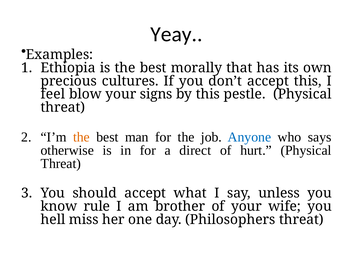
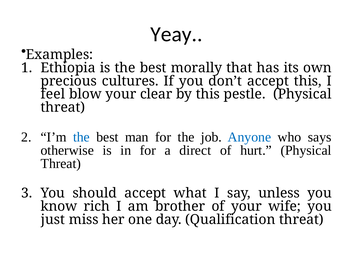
signs: signs -> clear (156, 94)
the colour: orange -> blue (81, 137)
rule: rule -> rich (97, 206)
hell: hell -> just (53, 219)
Philosophers: Philosophers -> Qualification (230, 219)
